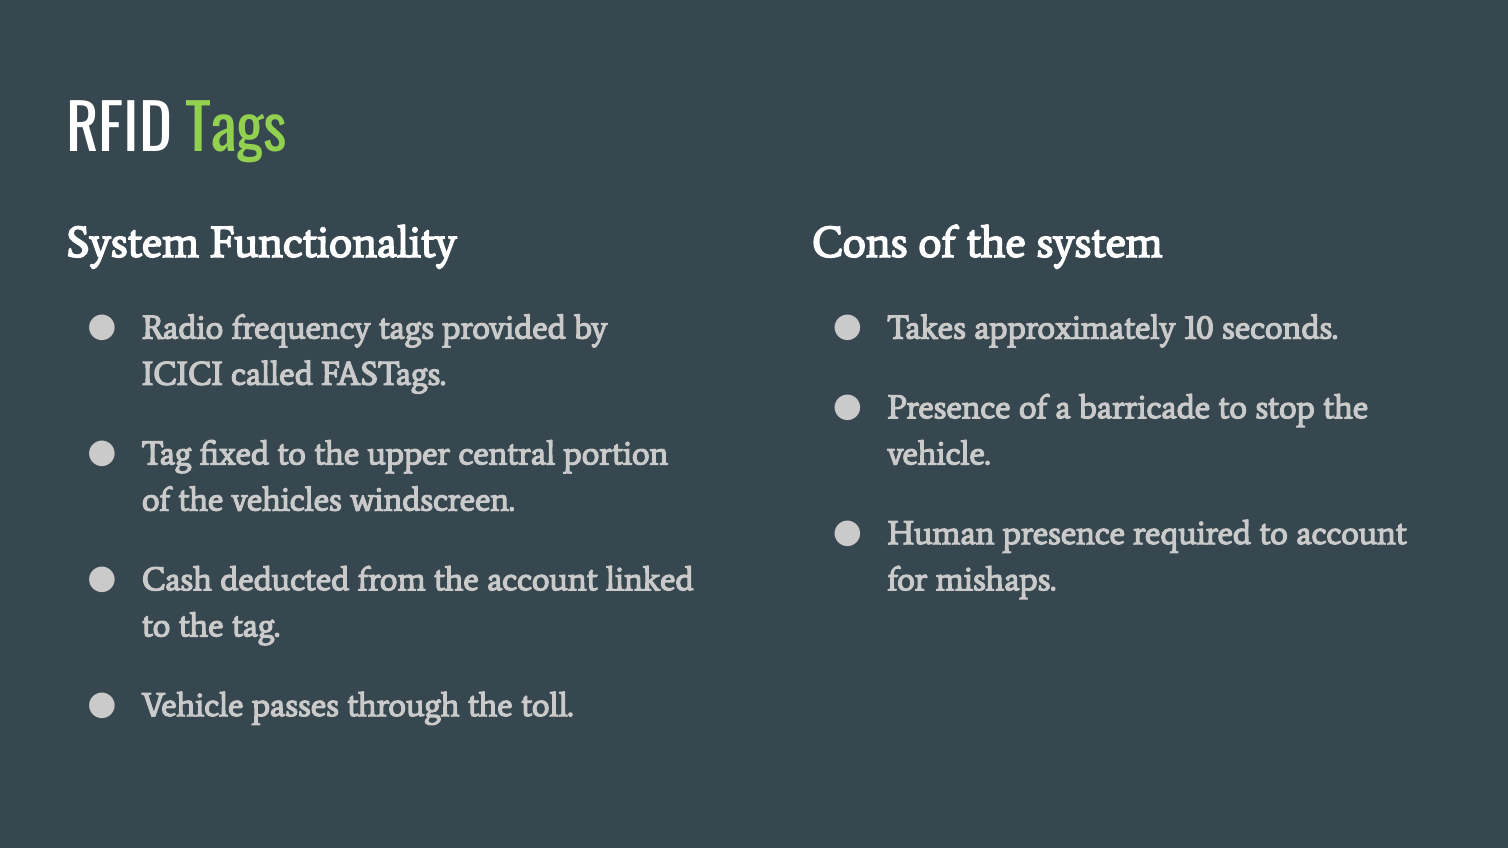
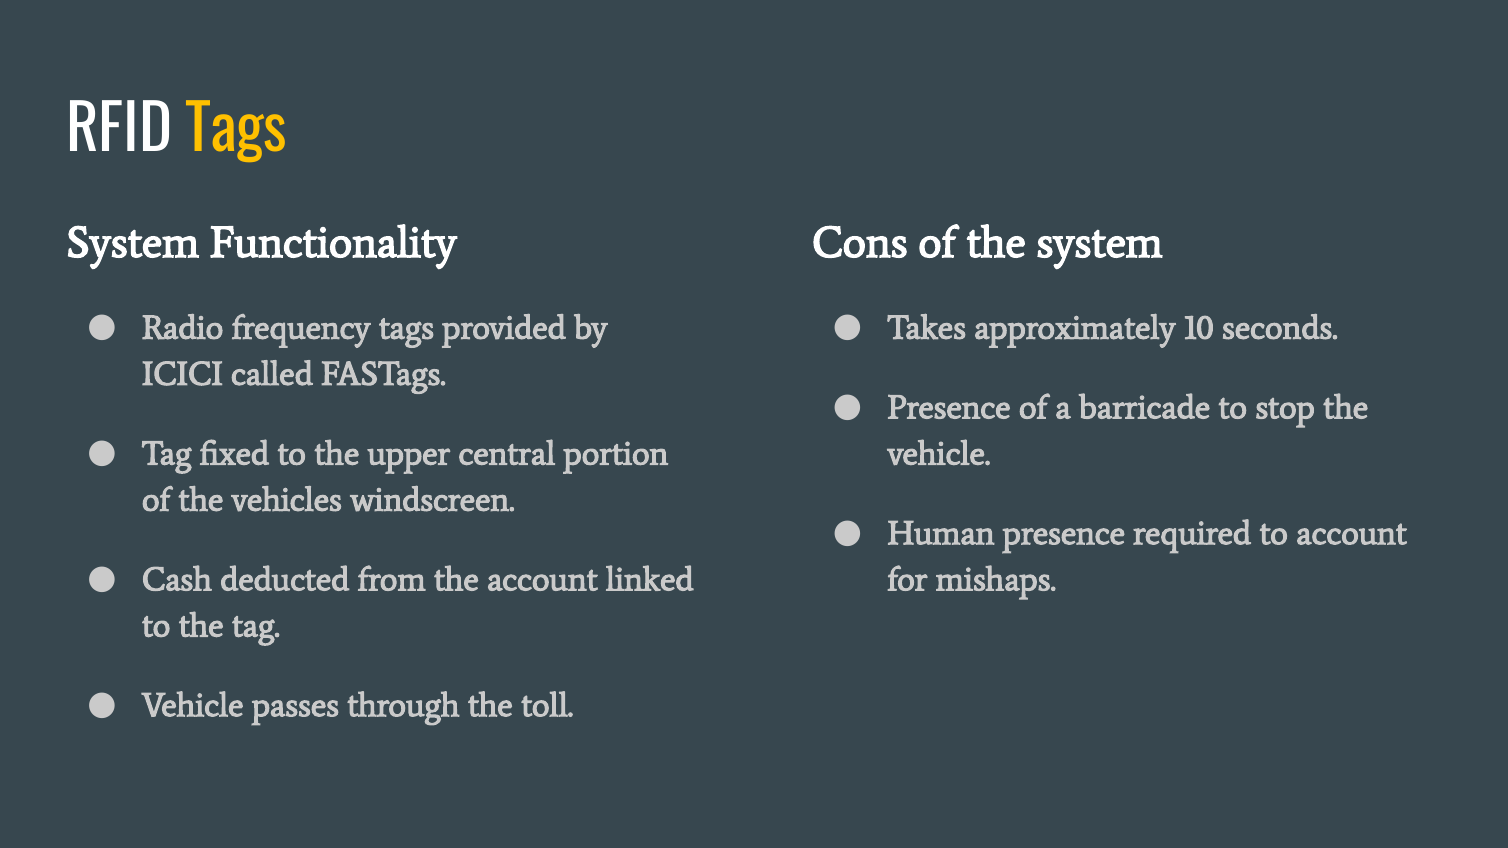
Tags colour: light green -> yellow (236, 131)
